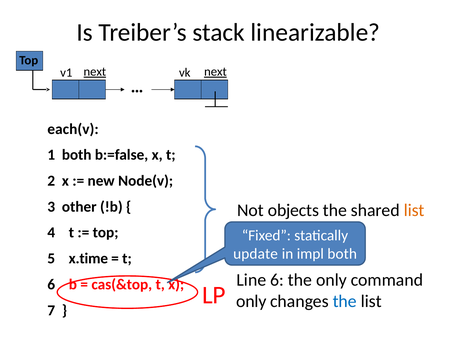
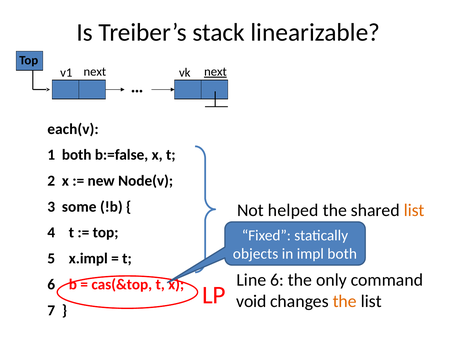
next underline: present -> none (95, 72)
other: other -> some (79, 207)
objects: objects -> helped (293, 210)
update: update -> objects (256, 254)
x.time: x.time -> x.impl (88, 258)
only: only -> void (251, 301)
the colour: blue -> orange (345, 301)
